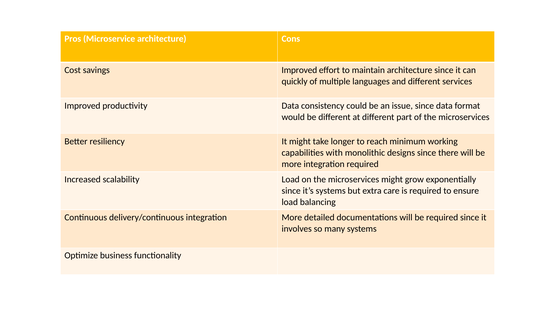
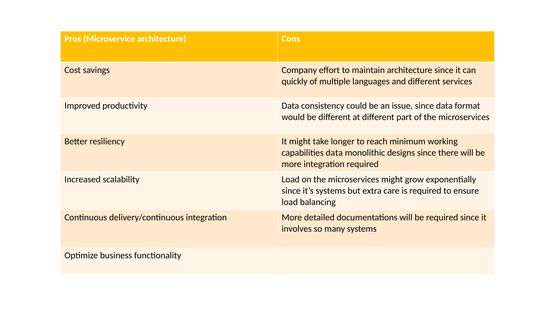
savings Improved: Improved -> Company (299, 70)
capabilities with: with -> data (334, 153)
